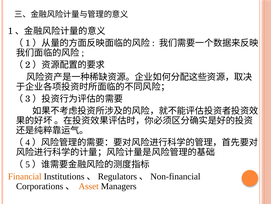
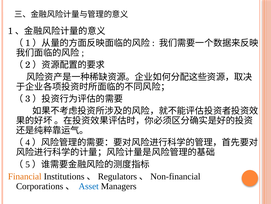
Asset colour: orange -> blue (89, 186)
